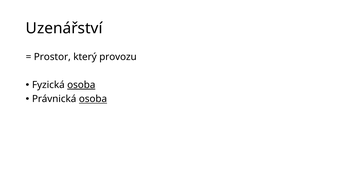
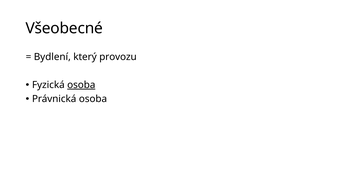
Uzenářství: Uzenářství -> Všeobecné (64, 28)
Prostor: Prostor -> Bydlení (52, 57)
osoba underline: present -> none (93, 99)
